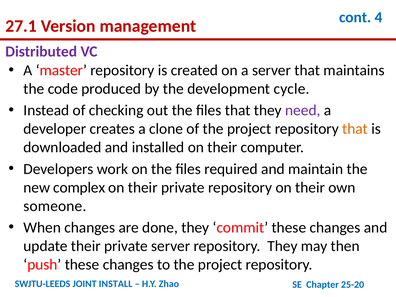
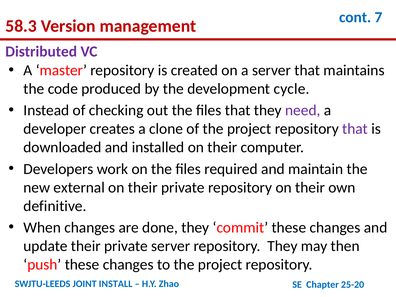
4: 4 -> 7 (379, 17)
27.1: 27.1 -> 58.3 (21, 26)
that colour: orange -> purple (355, 129)
complex: complex -> external (79, 187)
someone: someone -> definitive (55, 206)
